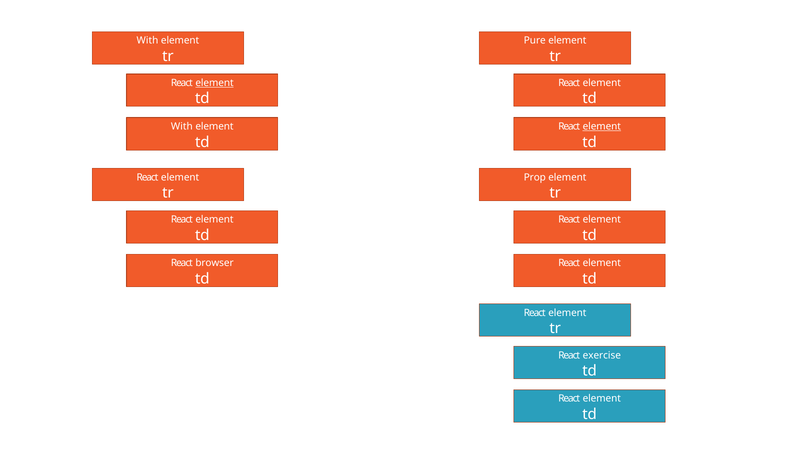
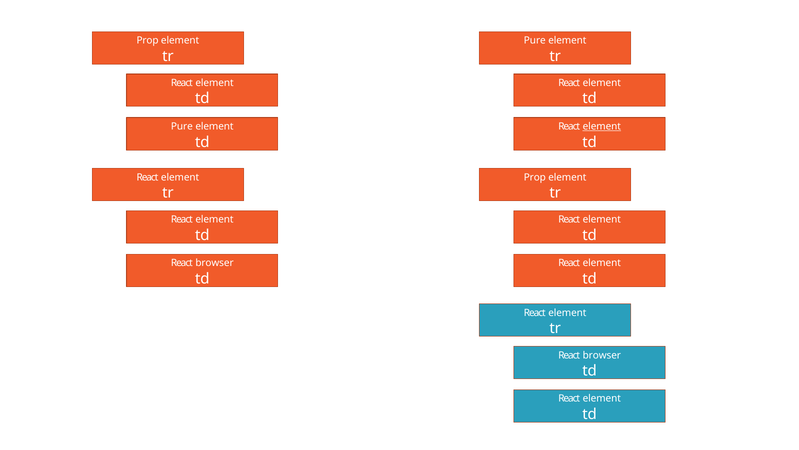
With: With -> Prop (148, 41)
element underline: present -> none (215, 83)
With: With -> Pure (182, 126)
exercise: exercise -> browser (602, 355)
